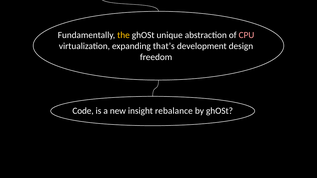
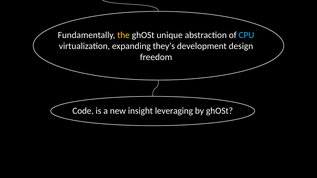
CPU colour: pink -> light blue (246, 35)
that’s: that’s -> they’s (164, 46)
rebalance: rebalance -> leveraging (174, 111)
